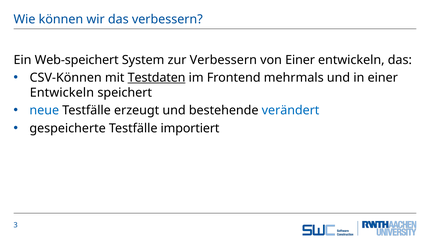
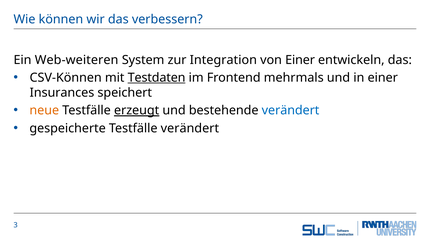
Web-speichert: Web-speichert -> Web-weiteren (77, 60)
zur Verbessern: Verbessern -> Integration (223, 60)
Entwickeln: Entwickeln -> Insurances (62, 93)
neue colour: blue -> orange (44, 110)
erzeugt underline: none -> present (137, 110)
Testfälle importiert: importiert -> verändert (190, 128)
